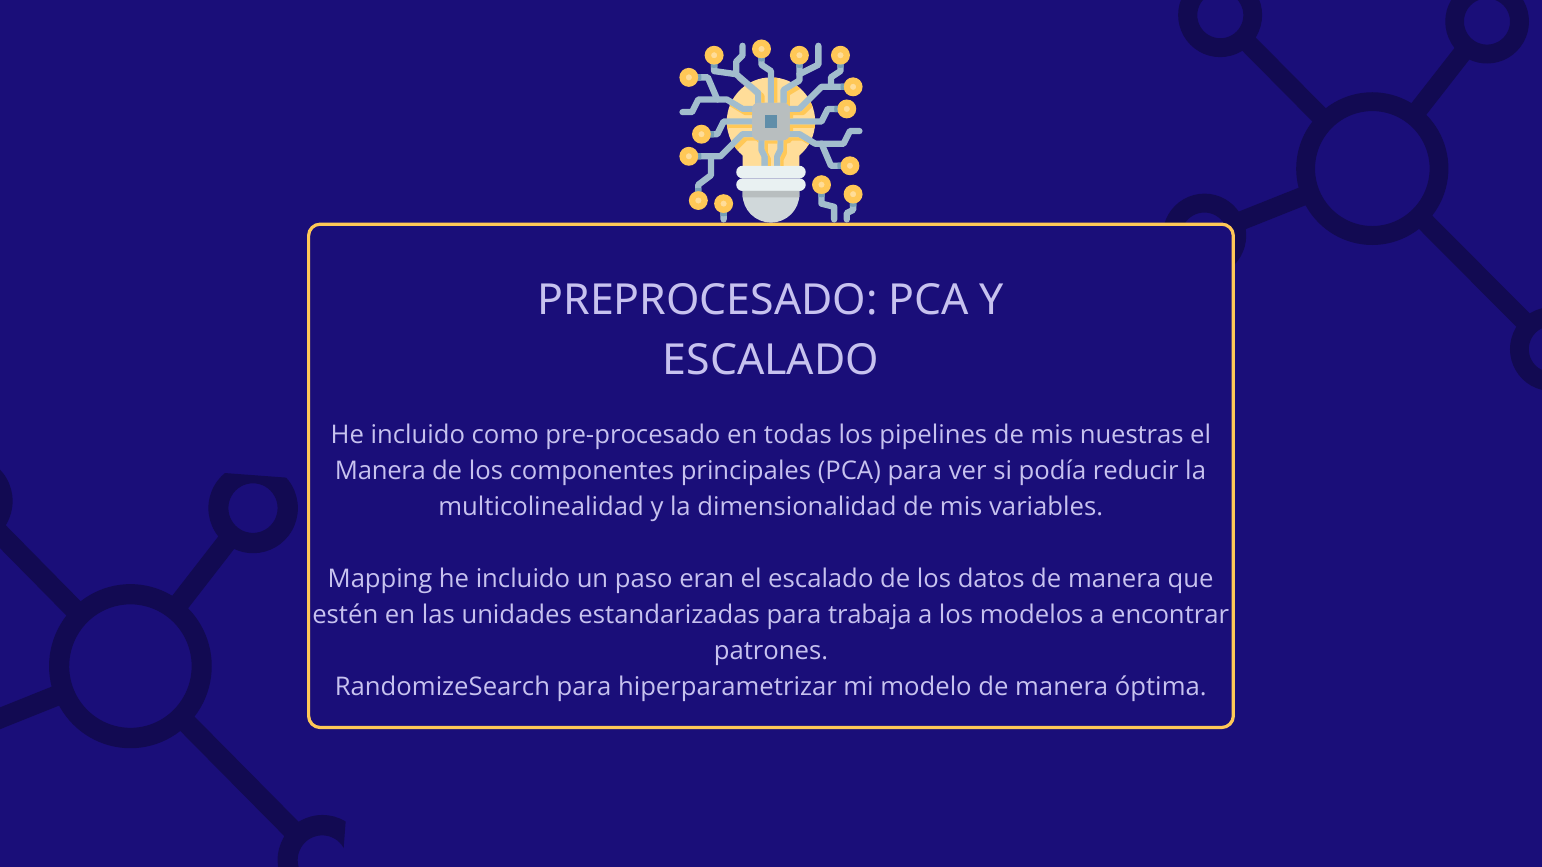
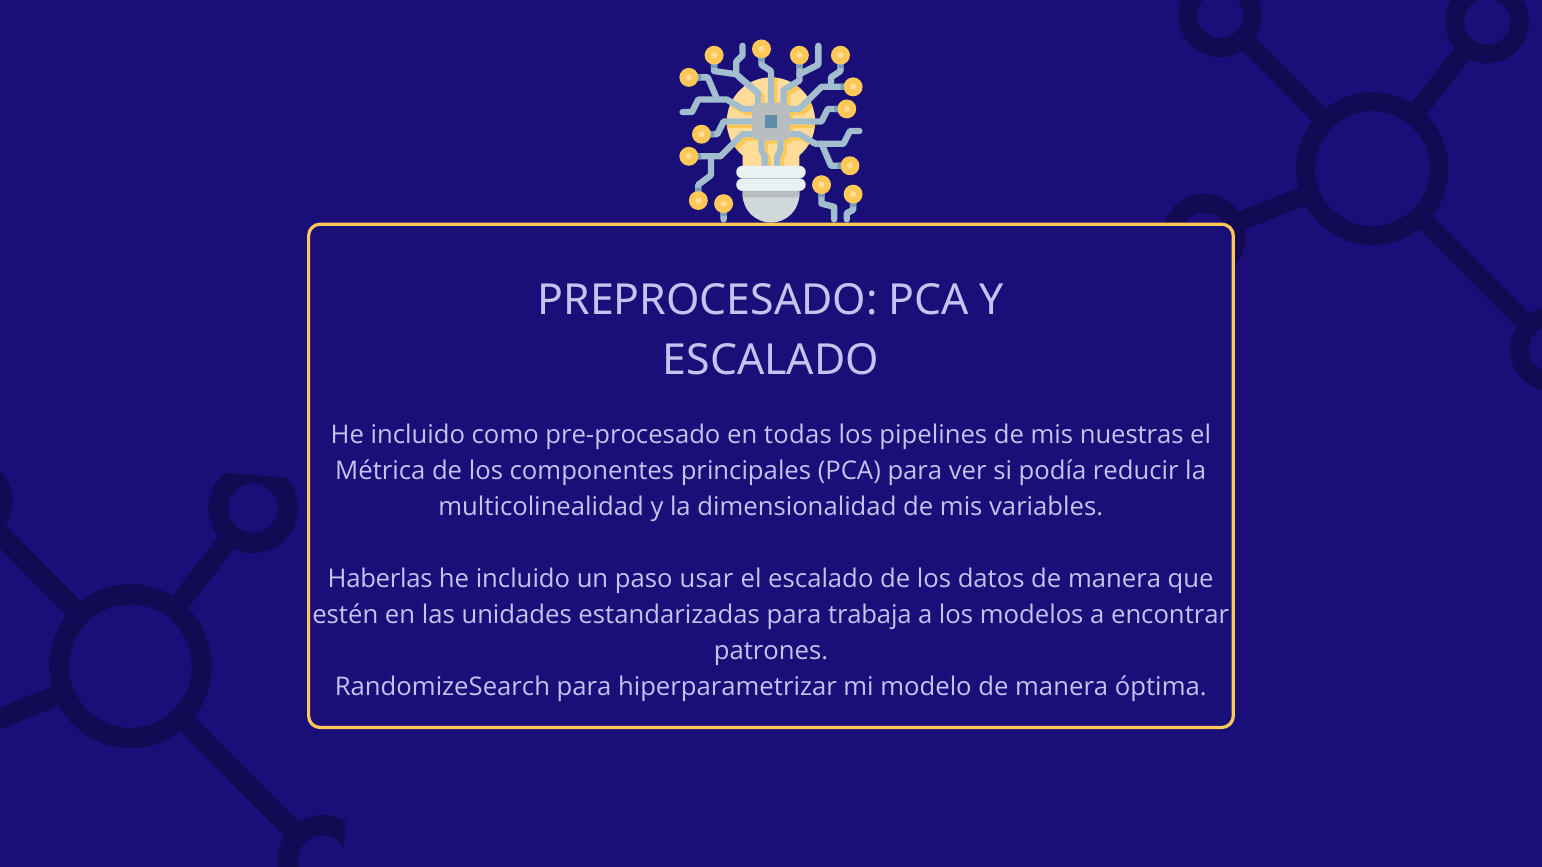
Manera: Manera -> Métrica (380, 471)
Mapping: Mapping -> Haberlas (380, 579)
eran: eran -> usar (706, 579)
